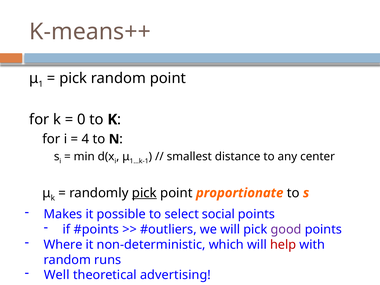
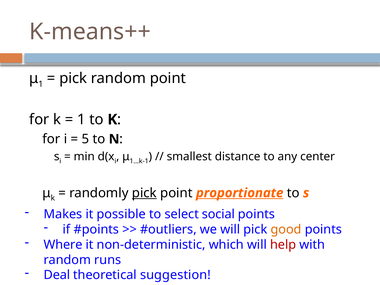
0: 0 -> 1 (81, 120)
4: 4 -> 5 (85, 139)
proportionate underline: none -> present (240, 193)
good colour: purple -> orange (286, 229)
Well: Well -> Deal (57, 275)
advertising: advertising -> suggestion (175, 275)
